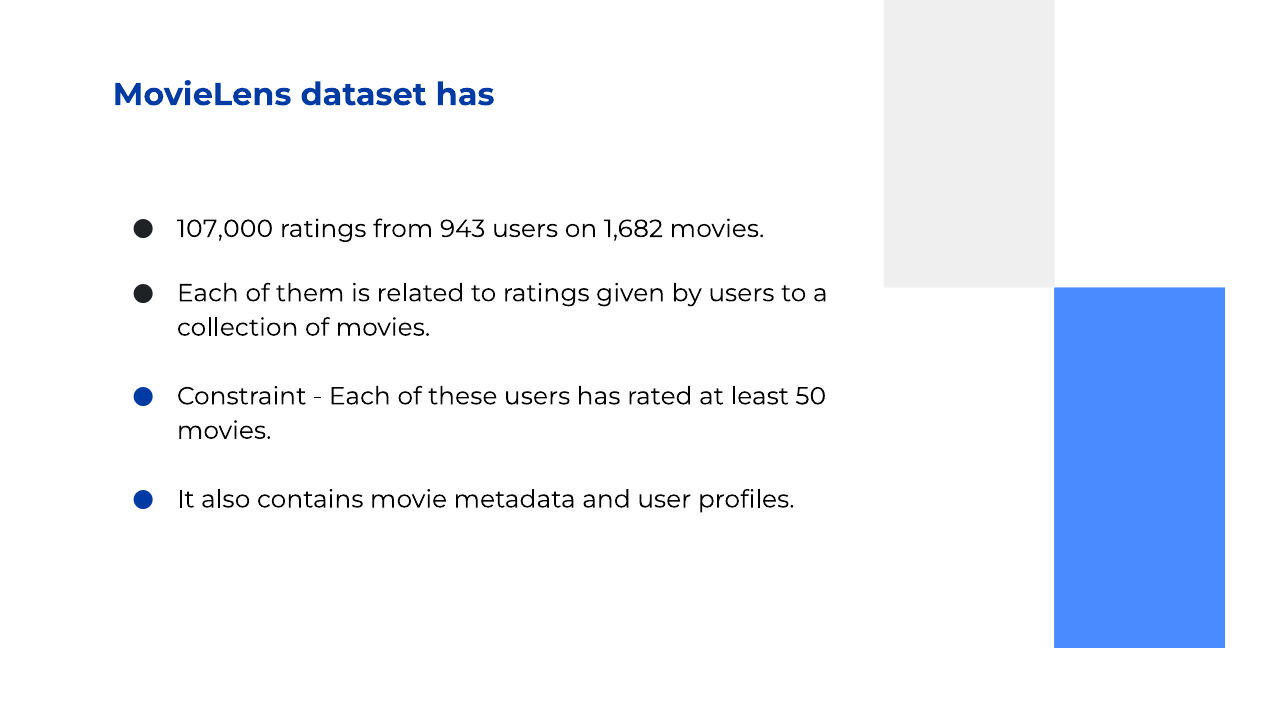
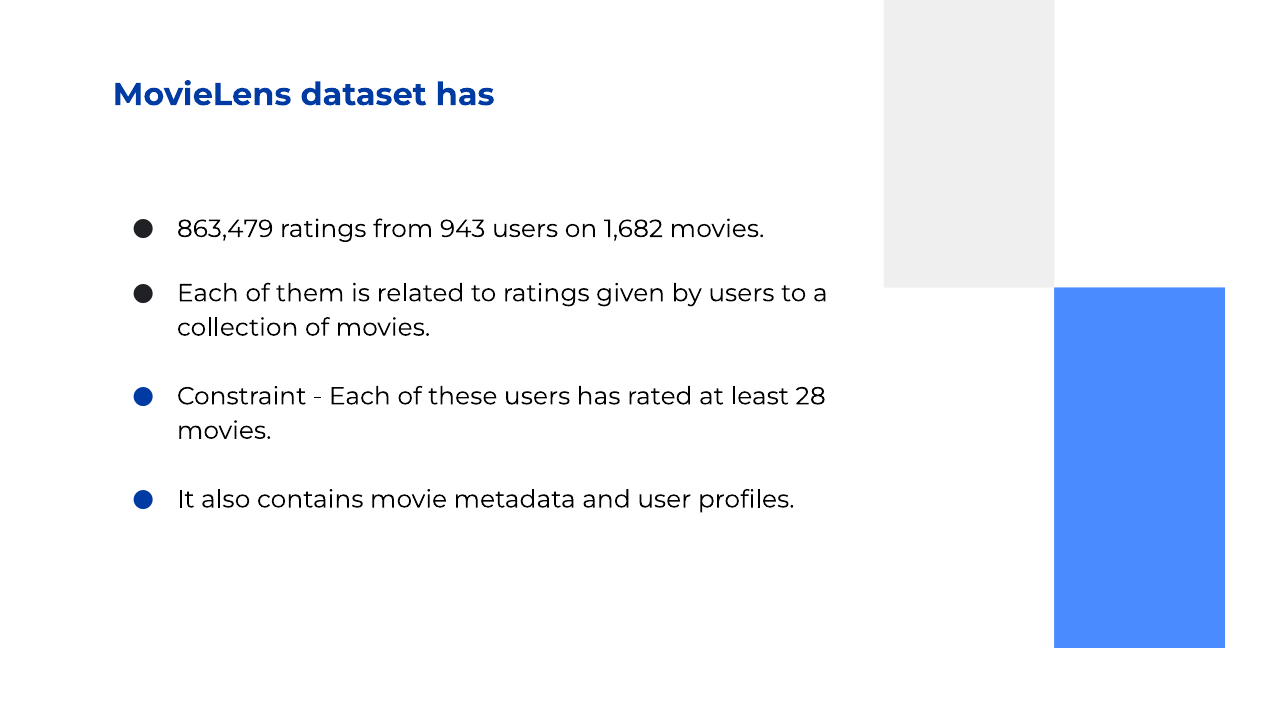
107,000: 107,000 -> 863,479 (225, 229)
50: 50 -> 28 (811, 396)
